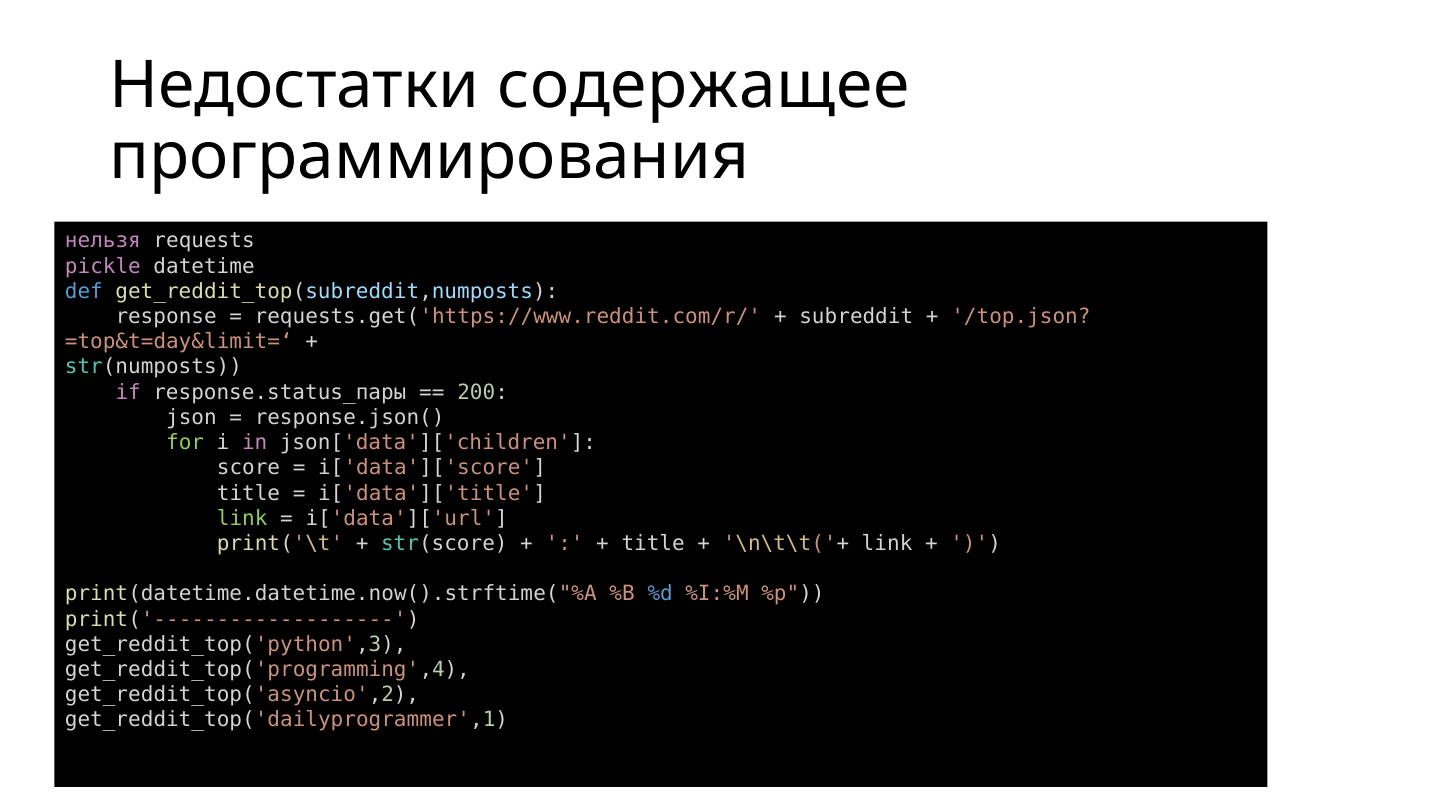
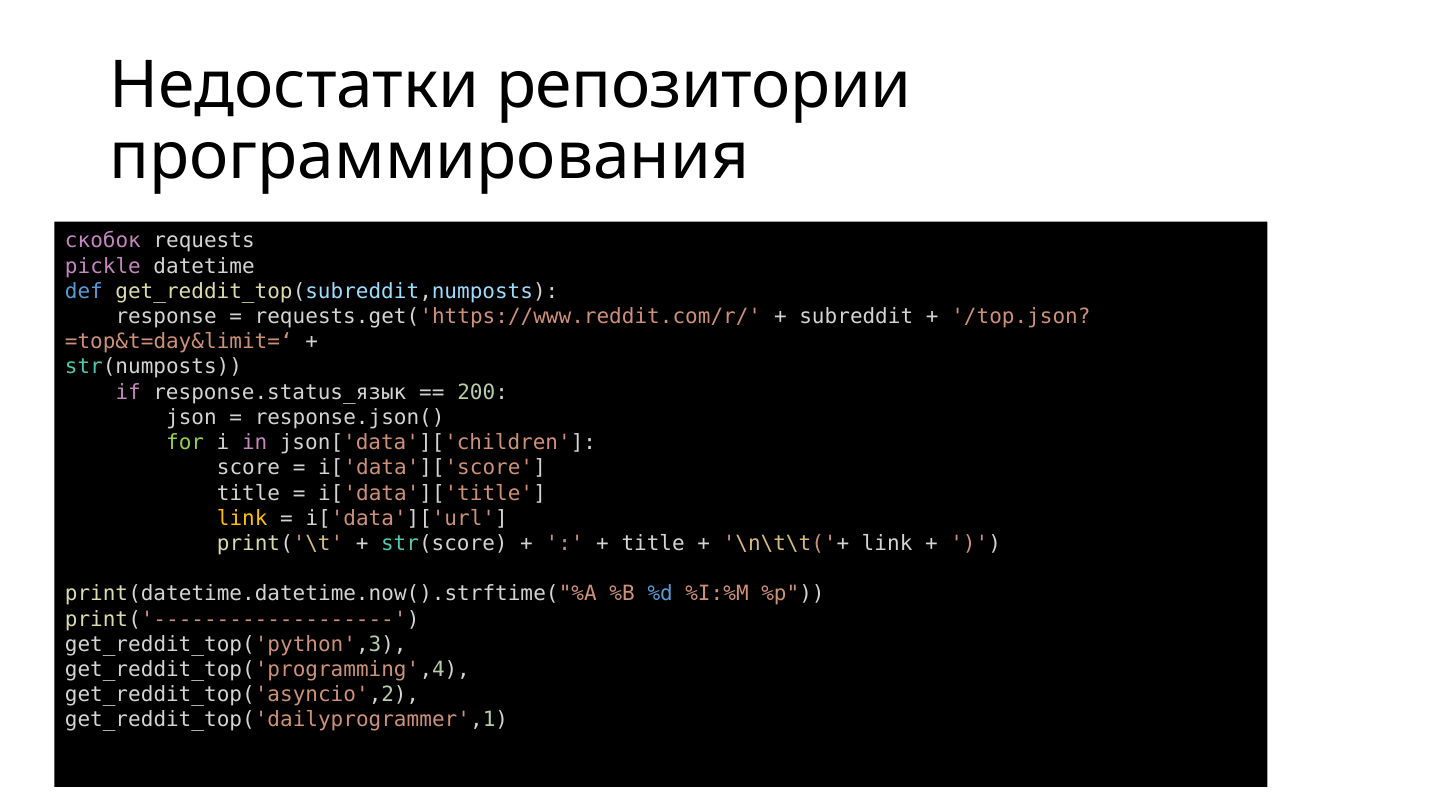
содержащее: содержащее -> репозитории (704, 85)
нельзя: нельзя -> скобок (103, 241)
response.status_пары: response.status_пары -> response.status_язык (280, 392)
link colour: light green -> yellow (242, 518)
